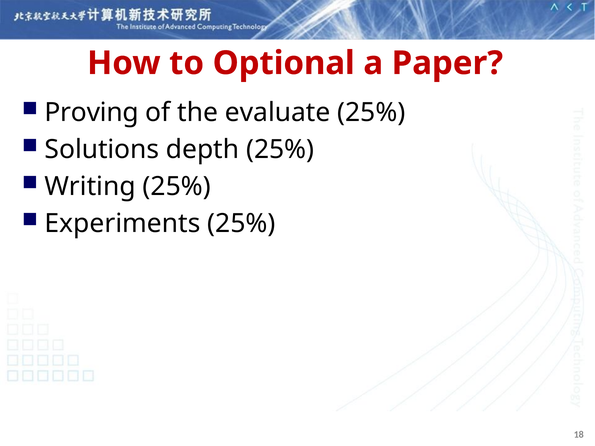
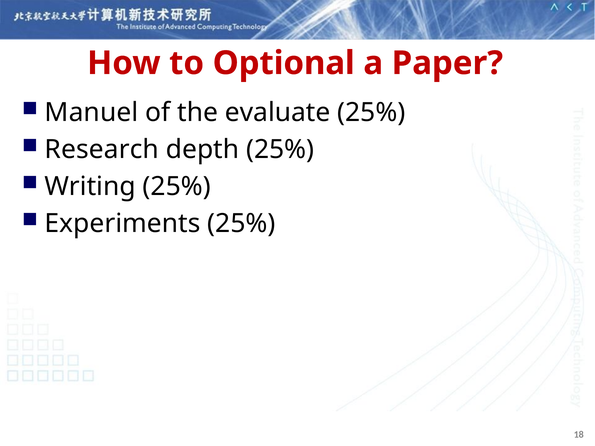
Proving: Proving -> Manuel (91, 113)
Solutions: Solutions -> Research (102, 150)
